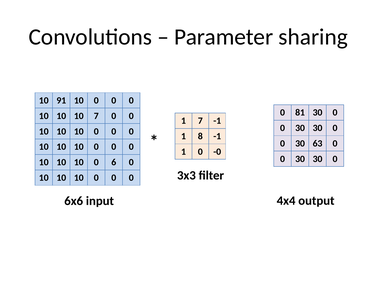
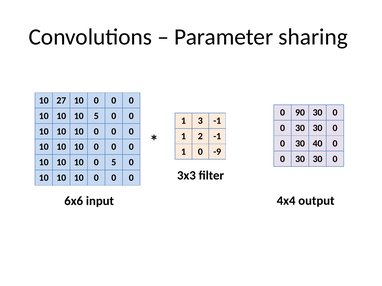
91: 91 -> 27 (61, 101)
81: 81 -> 90 (300, 113)
10 7: 7 -> 5 (96, 116)
1 7: 7 -> 3 (200, 121)
8: 8 -> 2 (200, 136)
63: 63 -> 40 (318, 144)
-0: -0 -> -9 (217, 152)
0 6: 6 -> 5 (114, 163)
